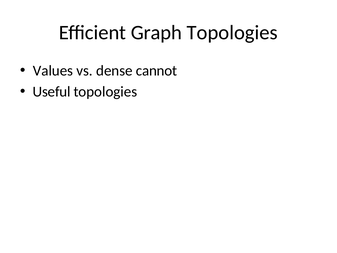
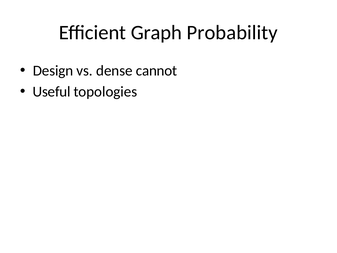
Graph Topologies: Topologies -> Probability (232, 33)
Values: Values -> Design (53, 71)
